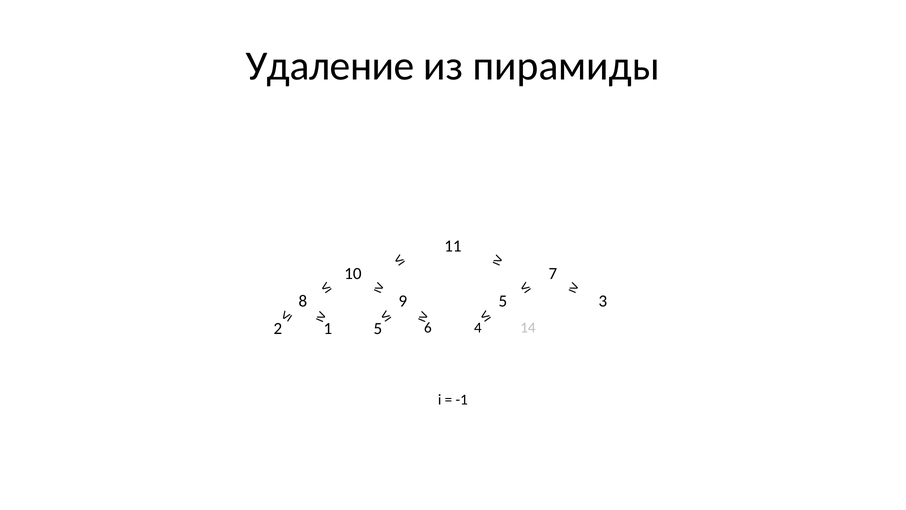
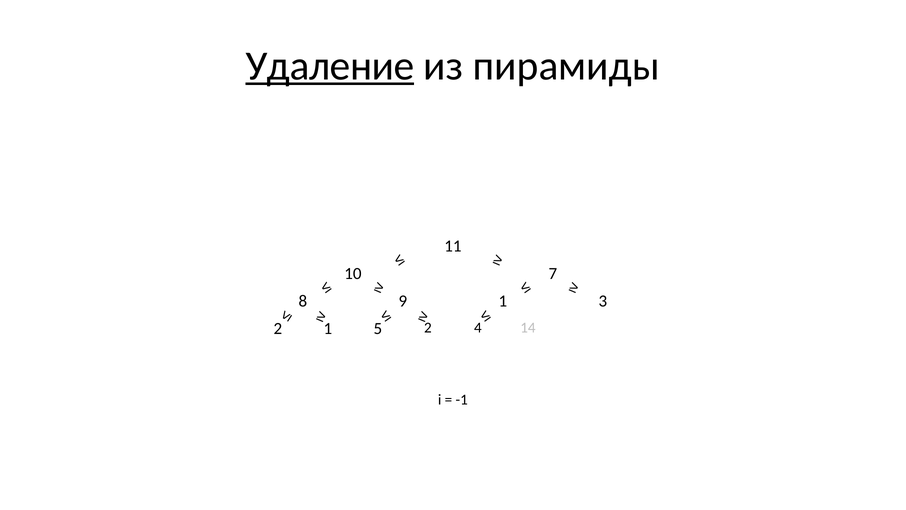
Удаление underline: none -> present (330, 66)
9 5: 5 -> 1 (503, 301)
5 6: 6 -> 2 (428, 327)
